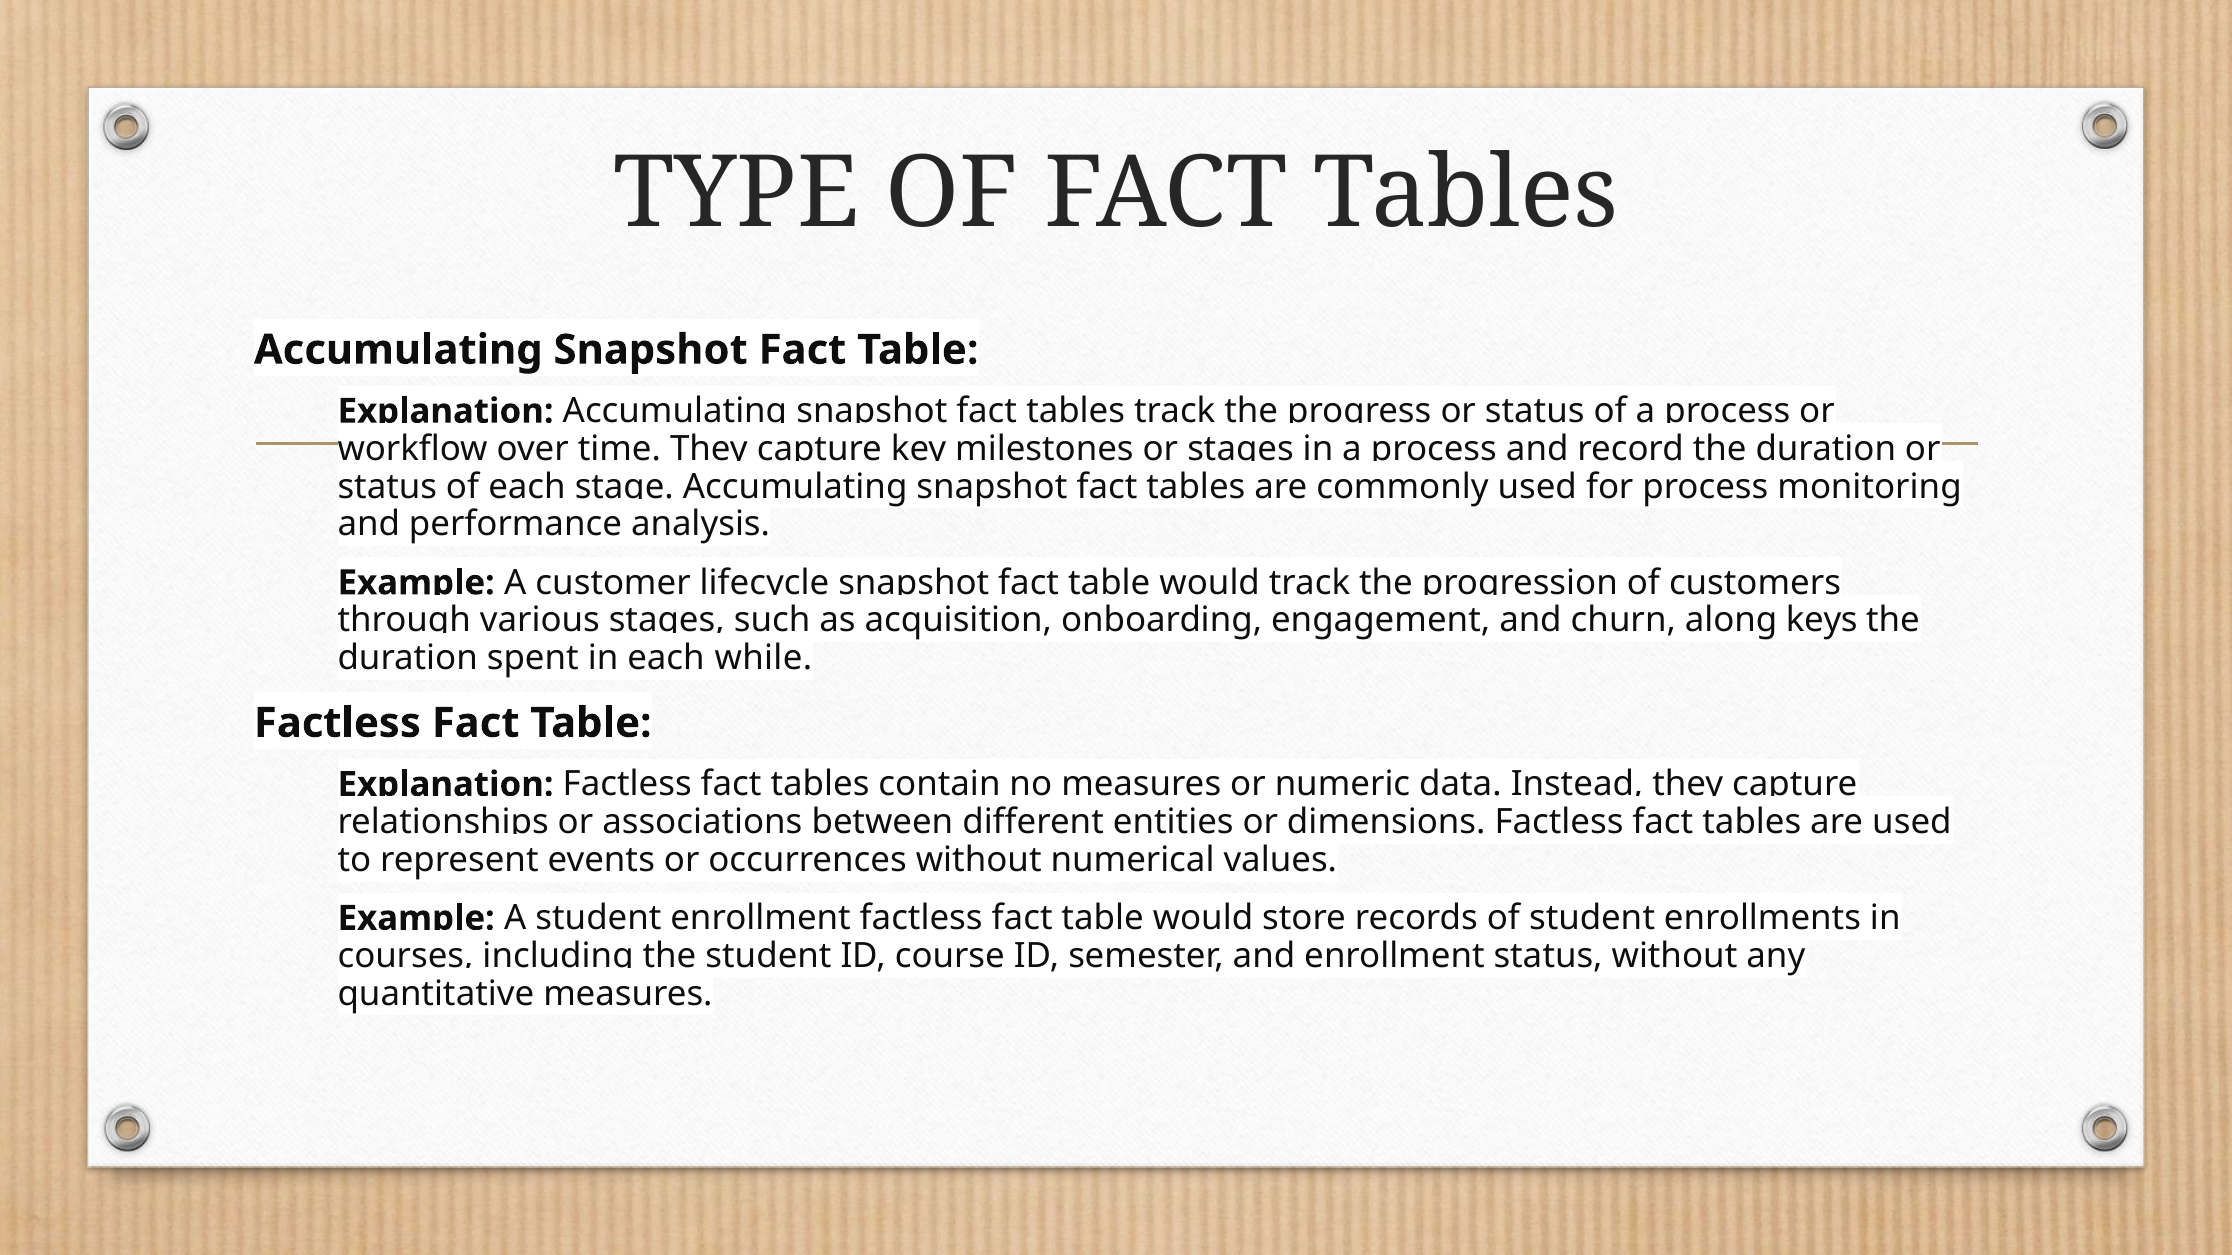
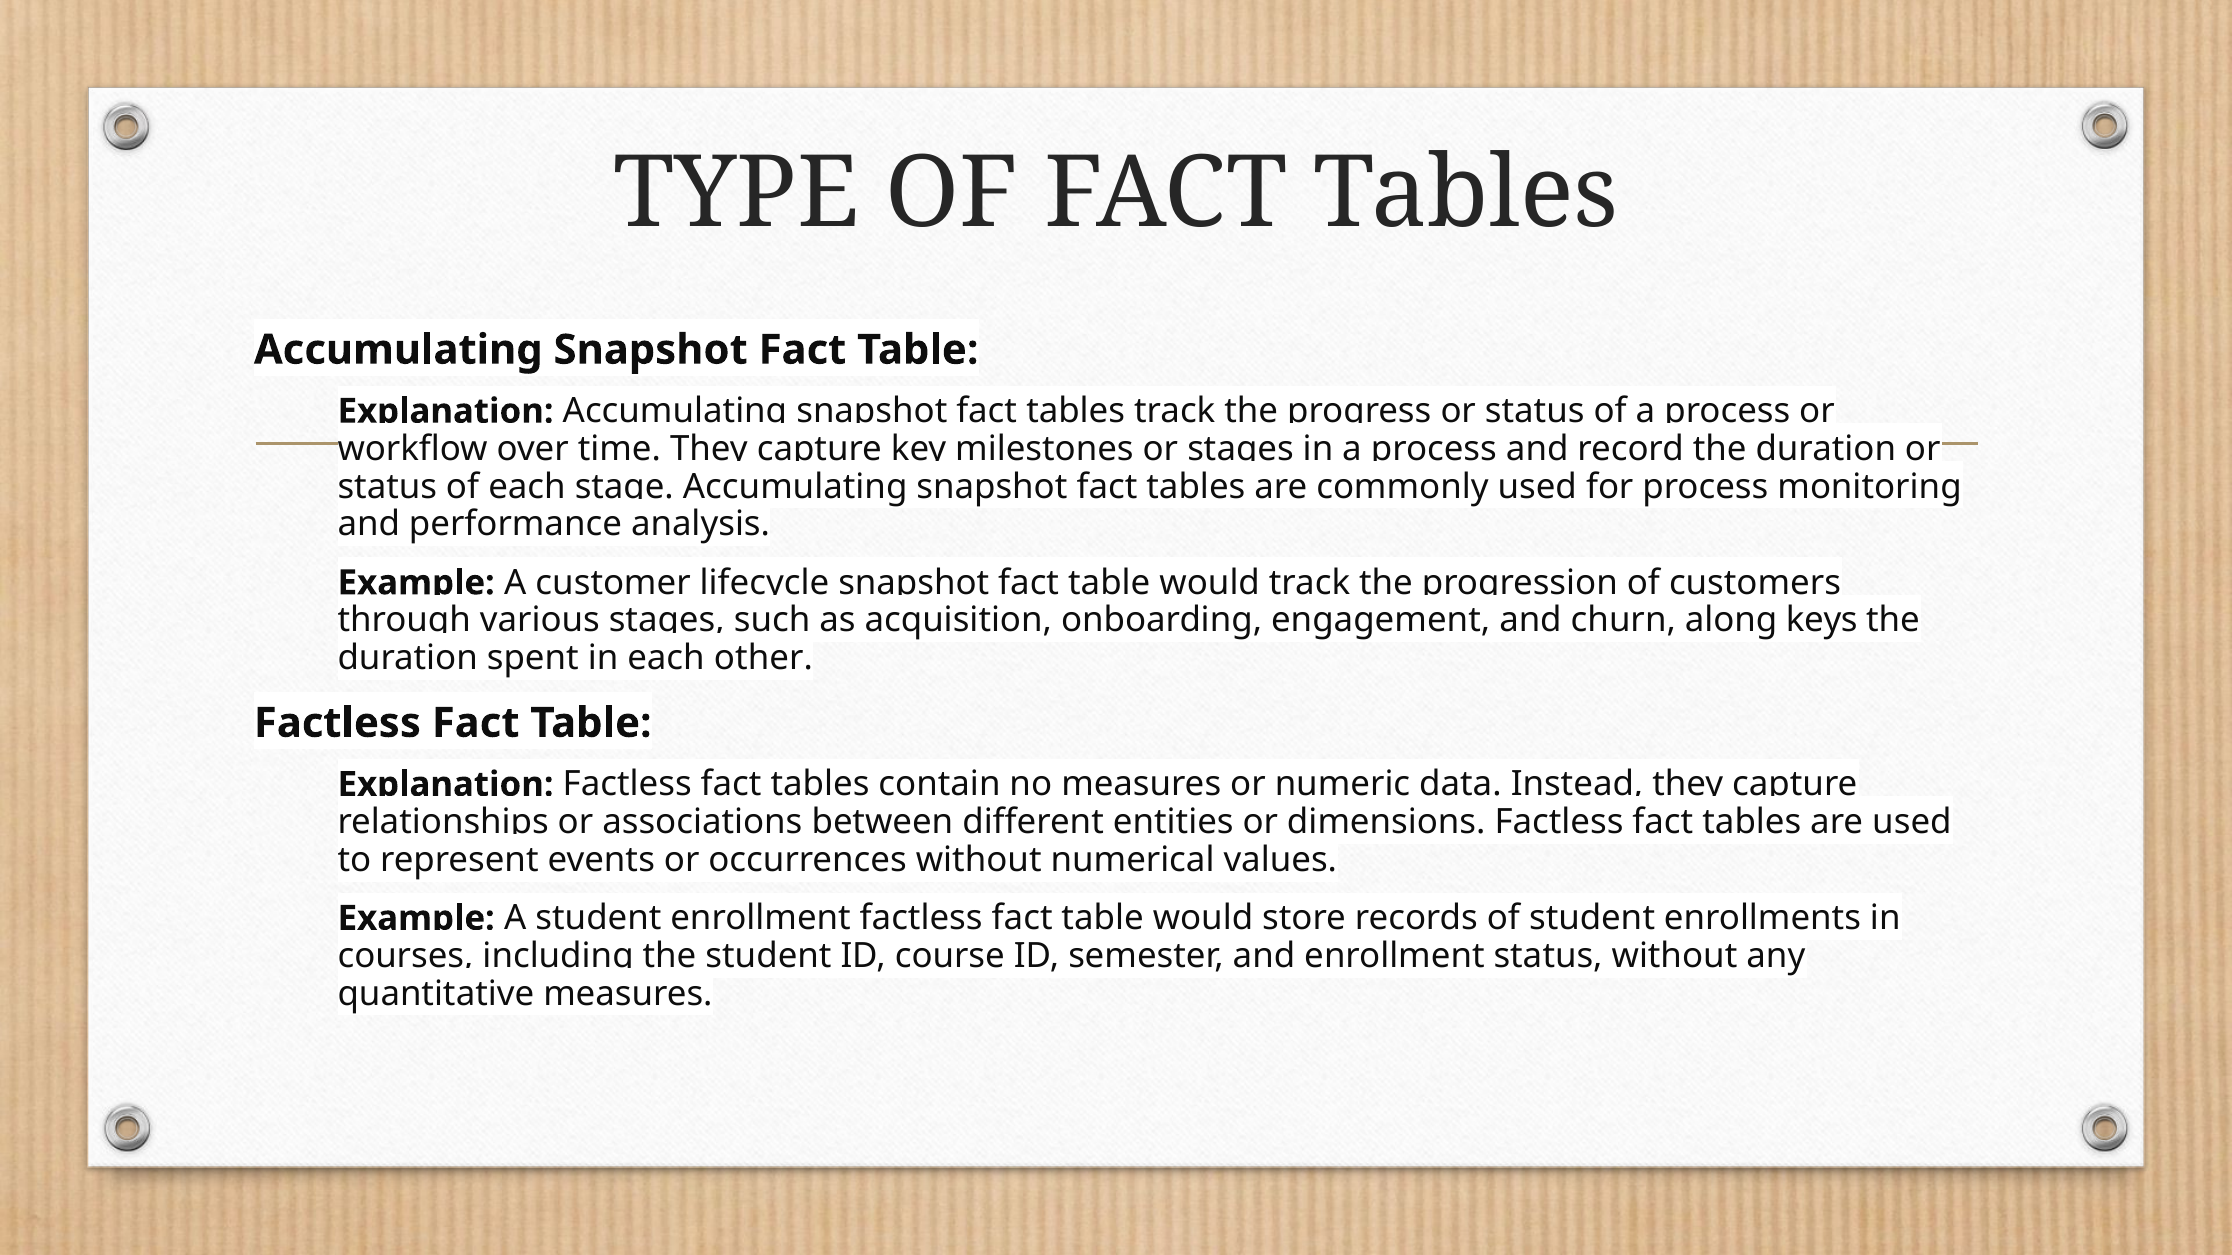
while: while -> other (763, 658)
